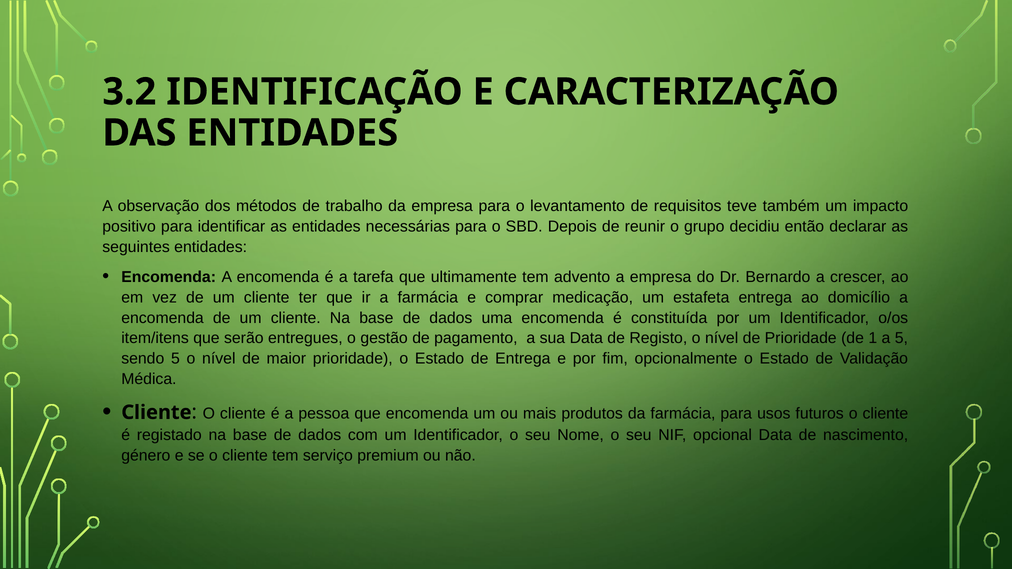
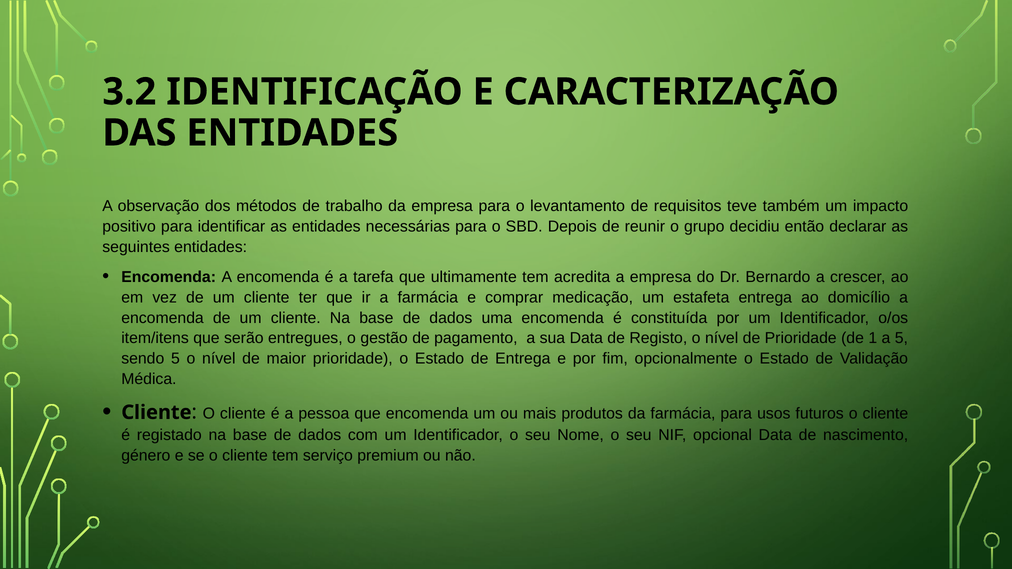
advento: advento -> acredita (582, 277)
